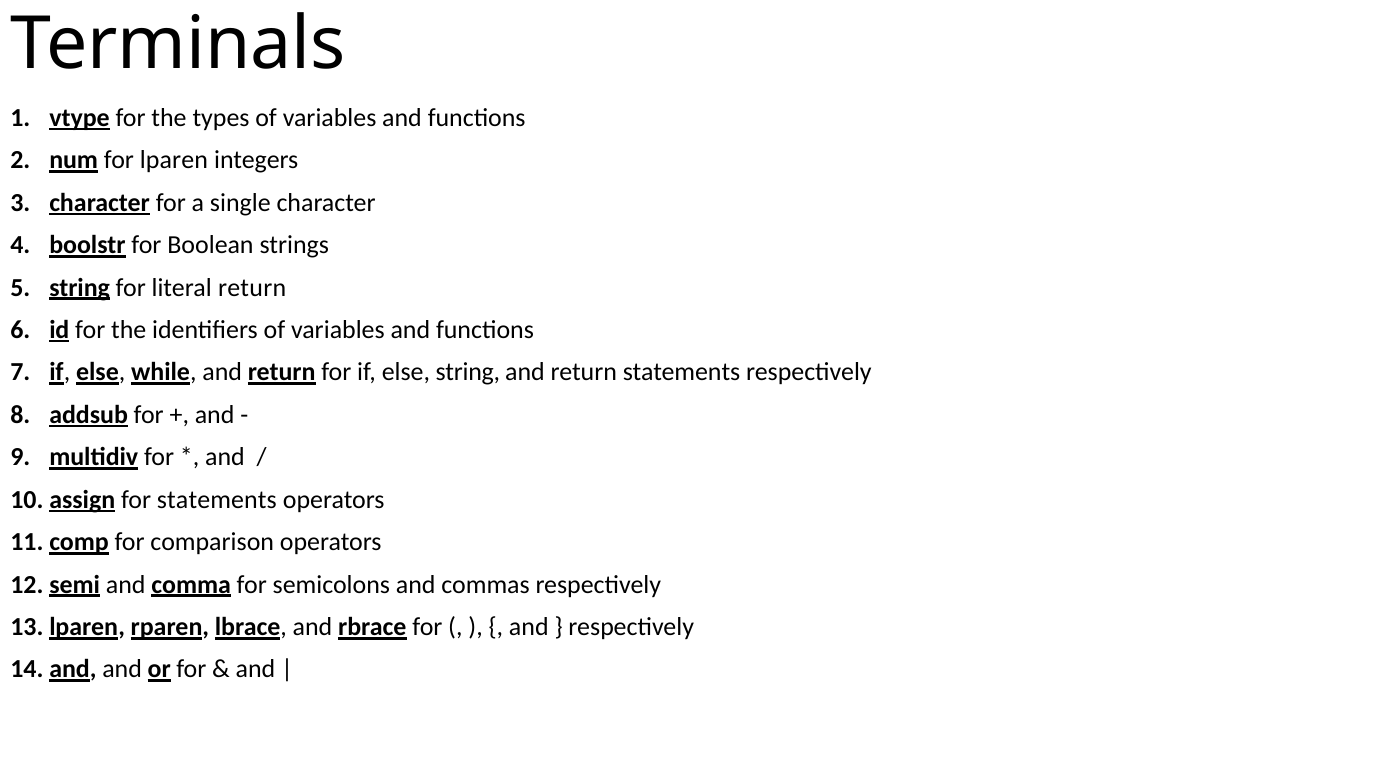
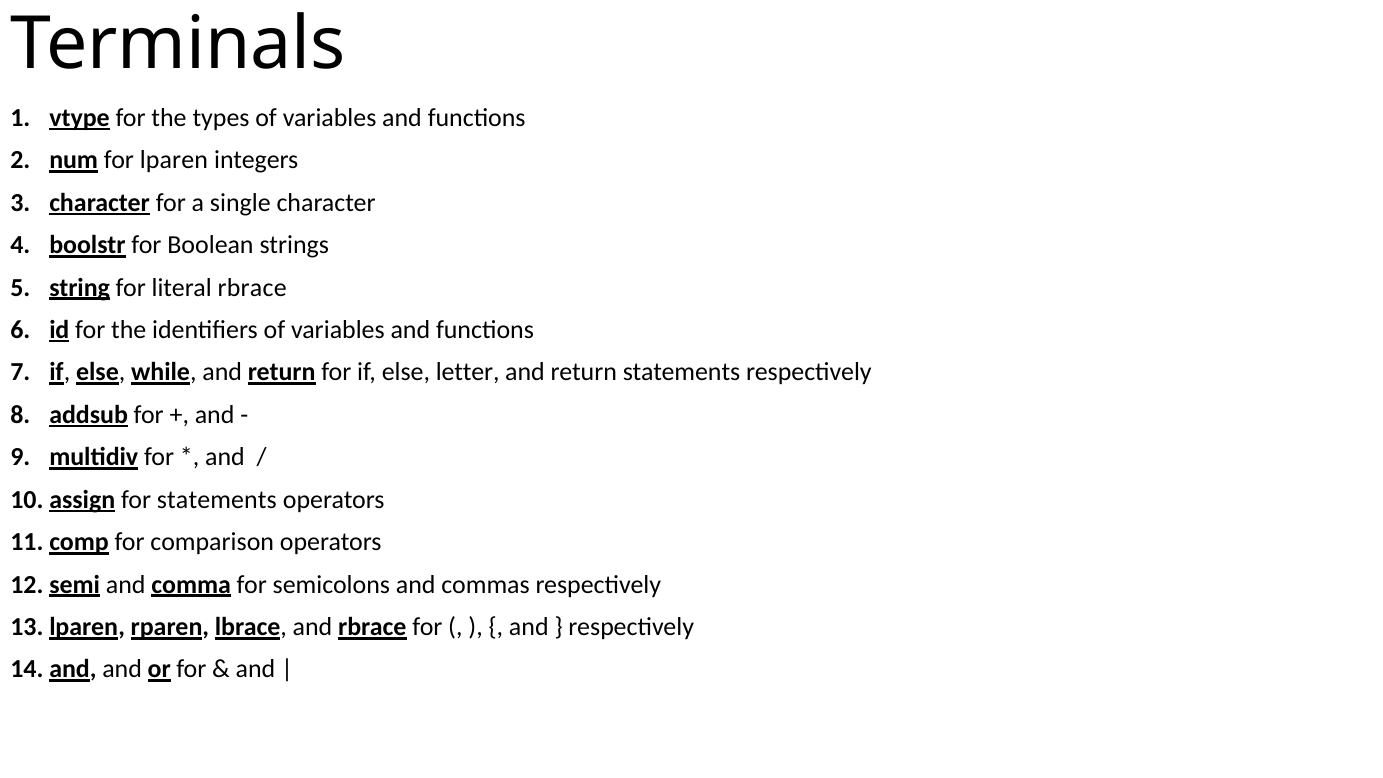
literal return: return -> rbrace (252, 287)
else string: string -> letter (468, 372)
